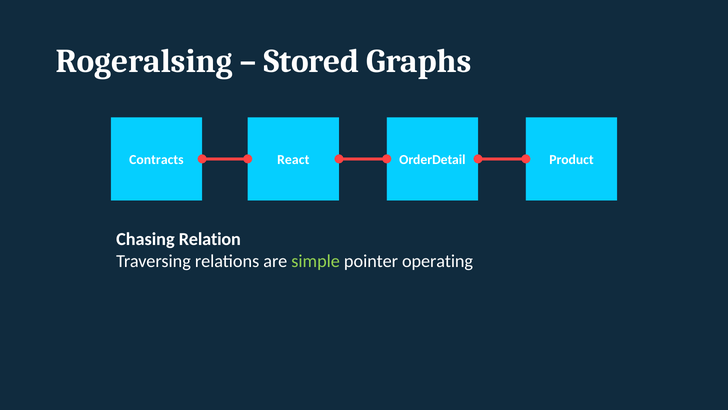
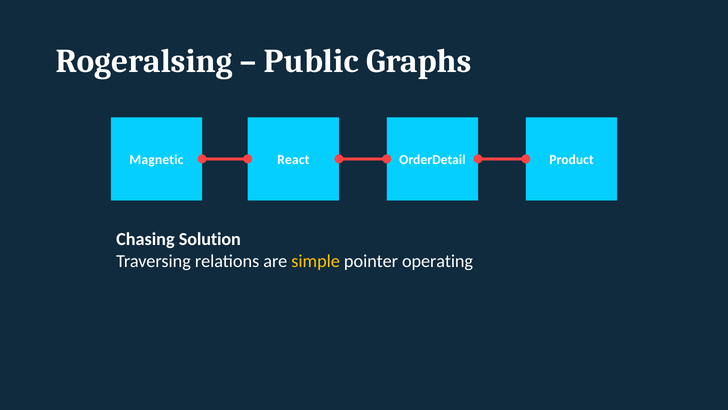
Stored: Stored -> Public (311, 61)
Contracts: Contracts -> Magnetic (156, 160)
Relation: Relation -> Solution (210, 239)
simple colour: light green -> yellow (316, 261)
